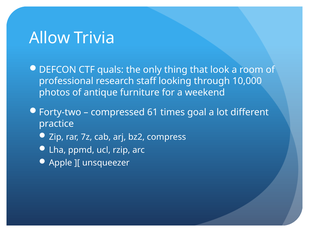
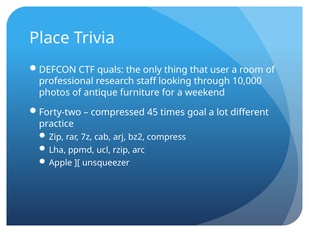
Allow: Allow -> Place (50, 38)
look: look -> user (220, 70)
61: 61 -> 45 (153, 112)
